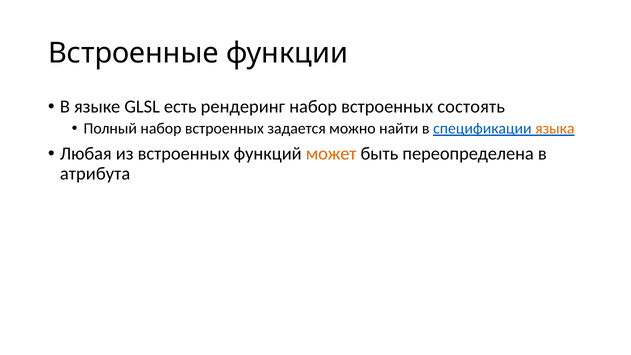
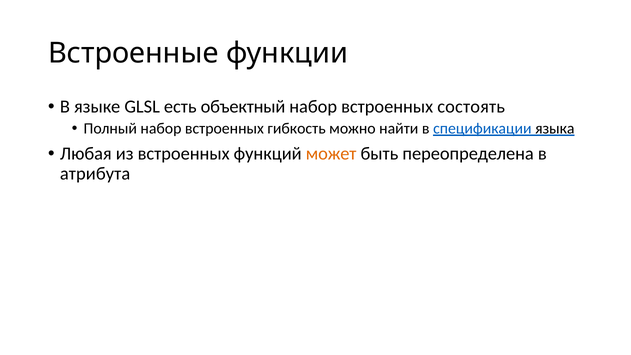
рендеринг: рендеринг -> объектный (243, 107)
задается: задается -> гибкость (297, 129)
языка colour: orange -> black (555, 129)
